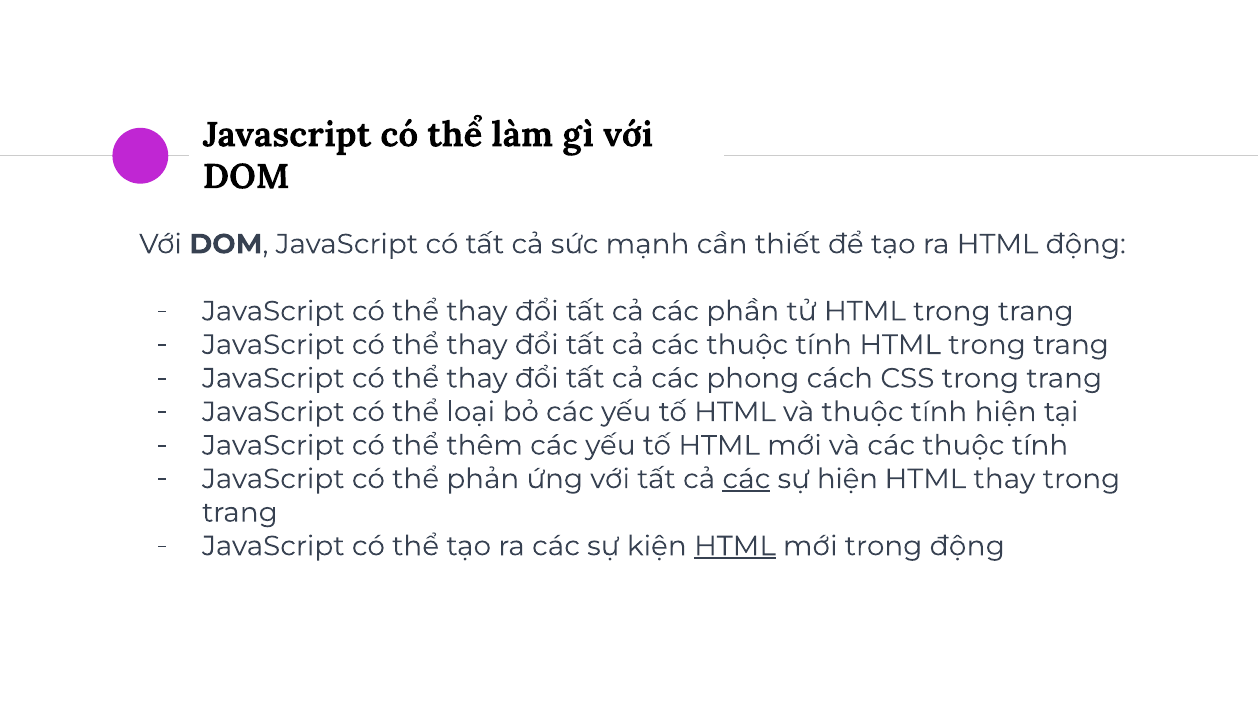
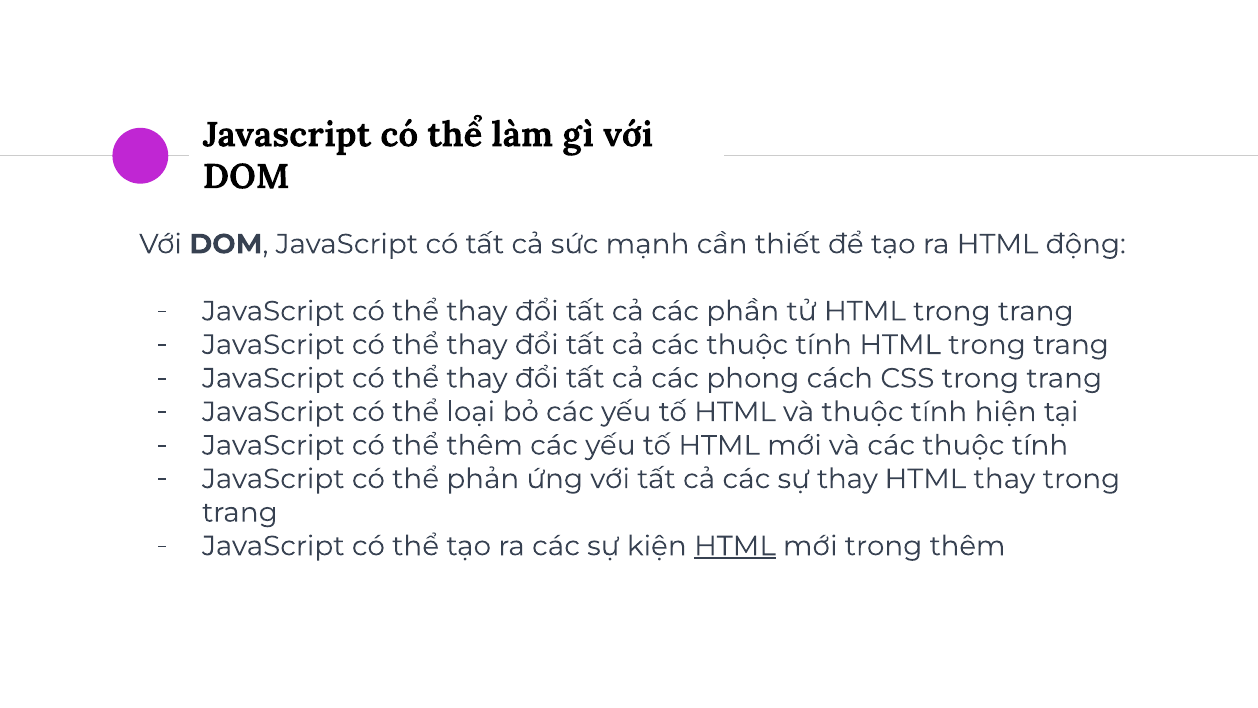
các underline: present -> none (746, 479)
sự hiện: hiện -> thay (847, 479)
trong động: động -> thêm (968, 546)
